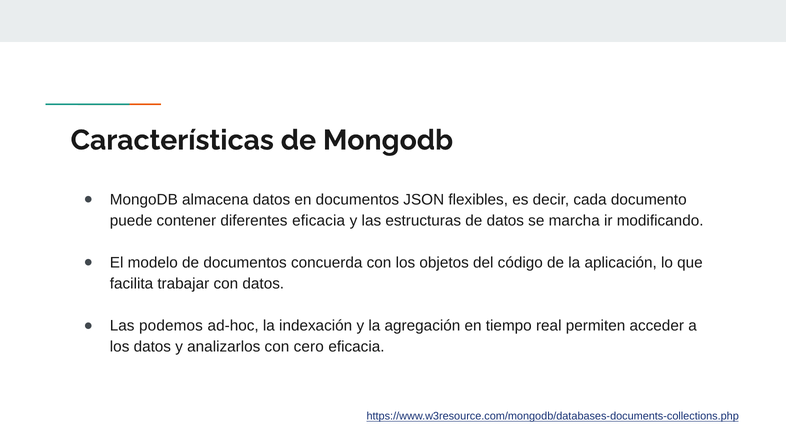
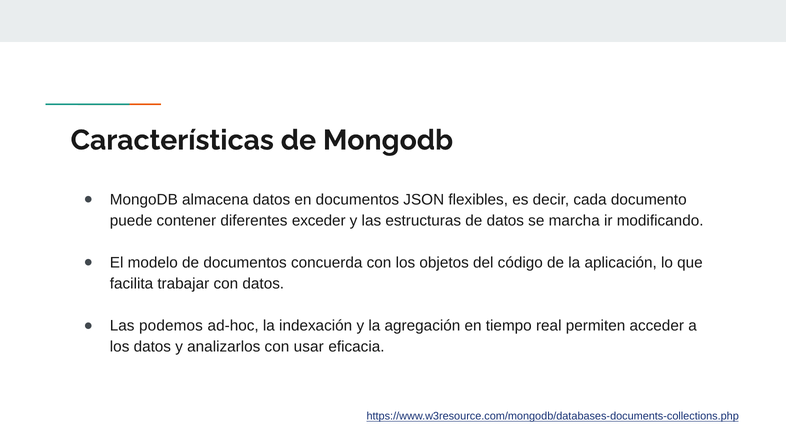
diferentes eficacia: eficacia -> exceder (319, 221)
cero: cero -> usar (309, 347)
